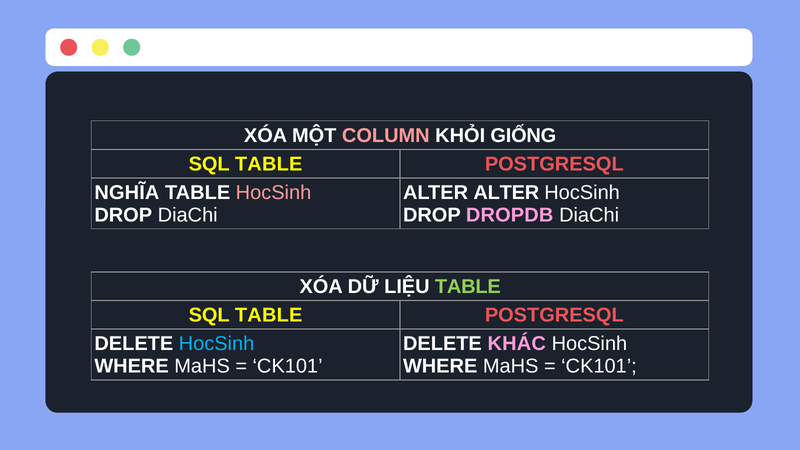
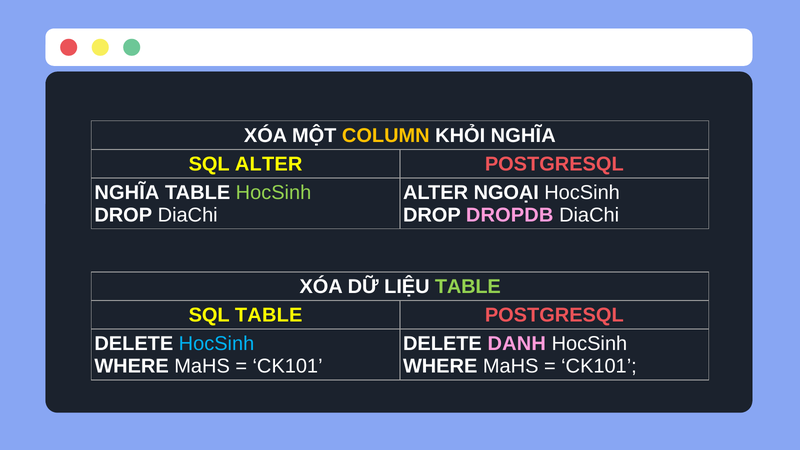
COLUMN colour: pink -> yellow (386, 135)
KHỎI GIỐNG: GIỐNG -> NGHĨA (523, 135)
TABLE: TABLE -> ALTER (269, 164)
HocSinh colour: pink -> light green (274, 193)
ALTER ALTER: ALTER -> NGOẠI (506, 193)
KHÁC: KHÁC -> DANH (517, 344)
